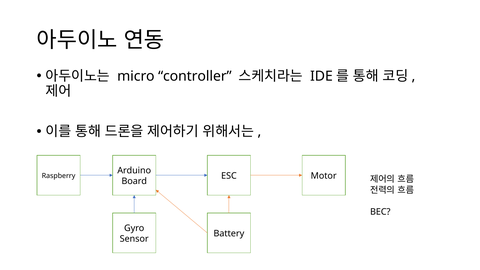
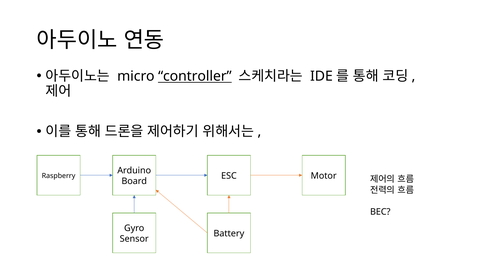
controller underline: none -> present (195, 76)
